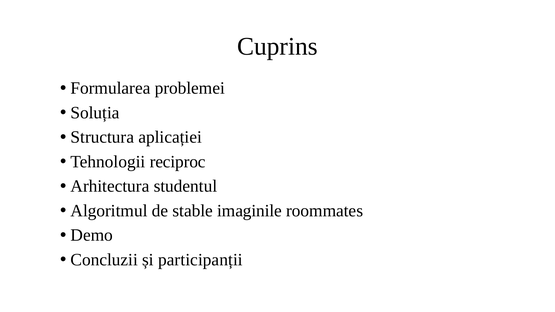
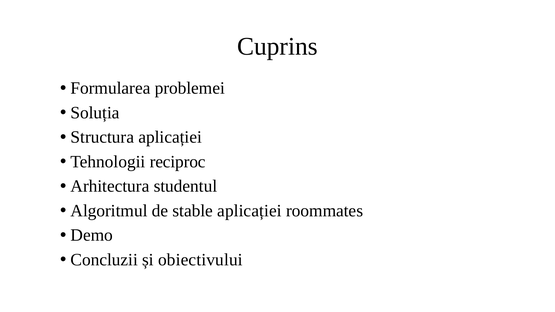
stable imaginile: imaginile -> aplicației (249, 211)
participanții: participanții -> obiectivului (200, 260)
